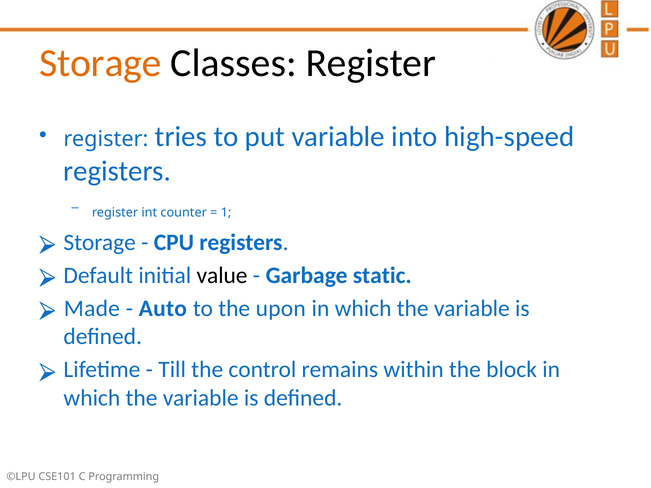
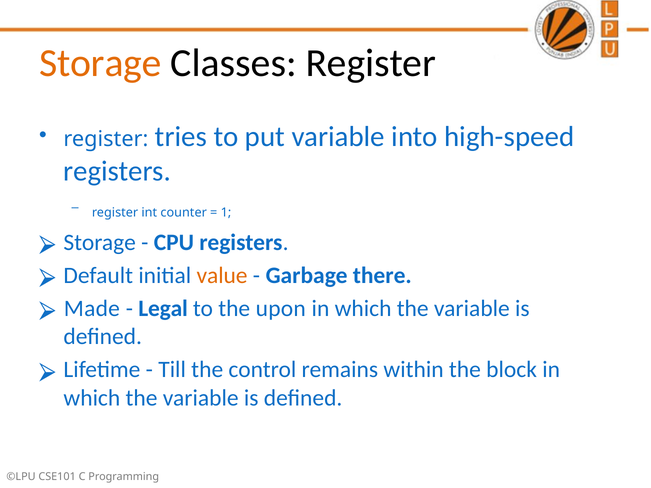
value colour: black -> orange (222, 276)
static: static -> there (382, 276)
Auto: Auto -> Legal (163, 308)
